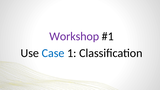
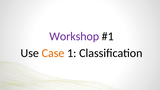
Case colour: blue -> orange (53, 53)
